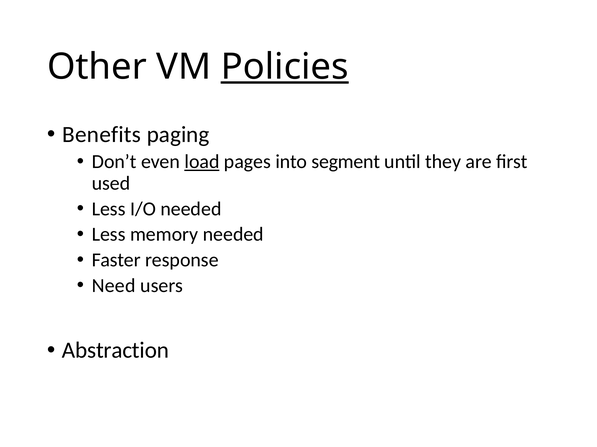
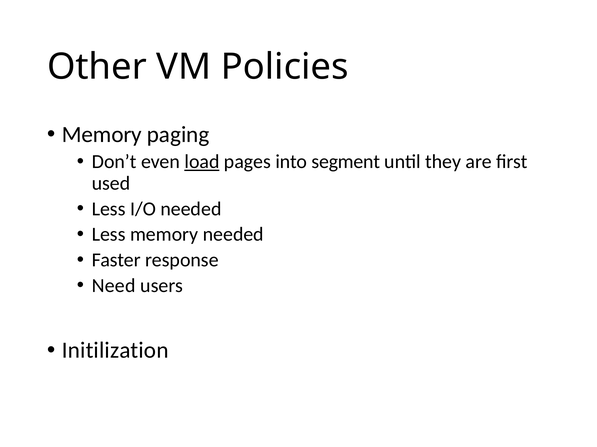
Policies underline: present -> none (285, 67)
Benefits: Benefits -> Memory (102, 135)
Abstraction: Abstraction -> Initilization (115, 351)
